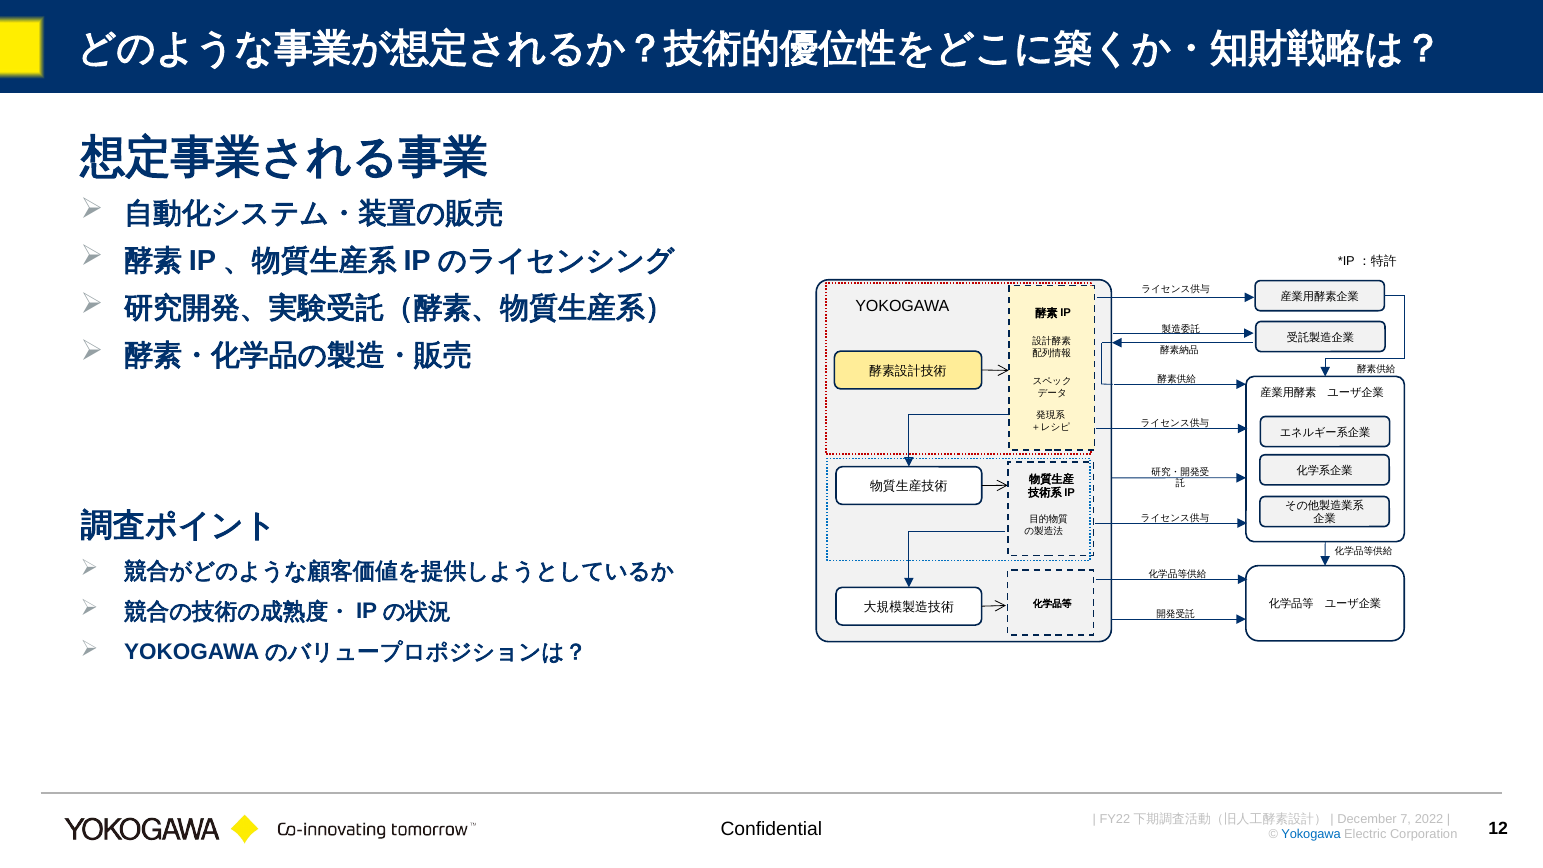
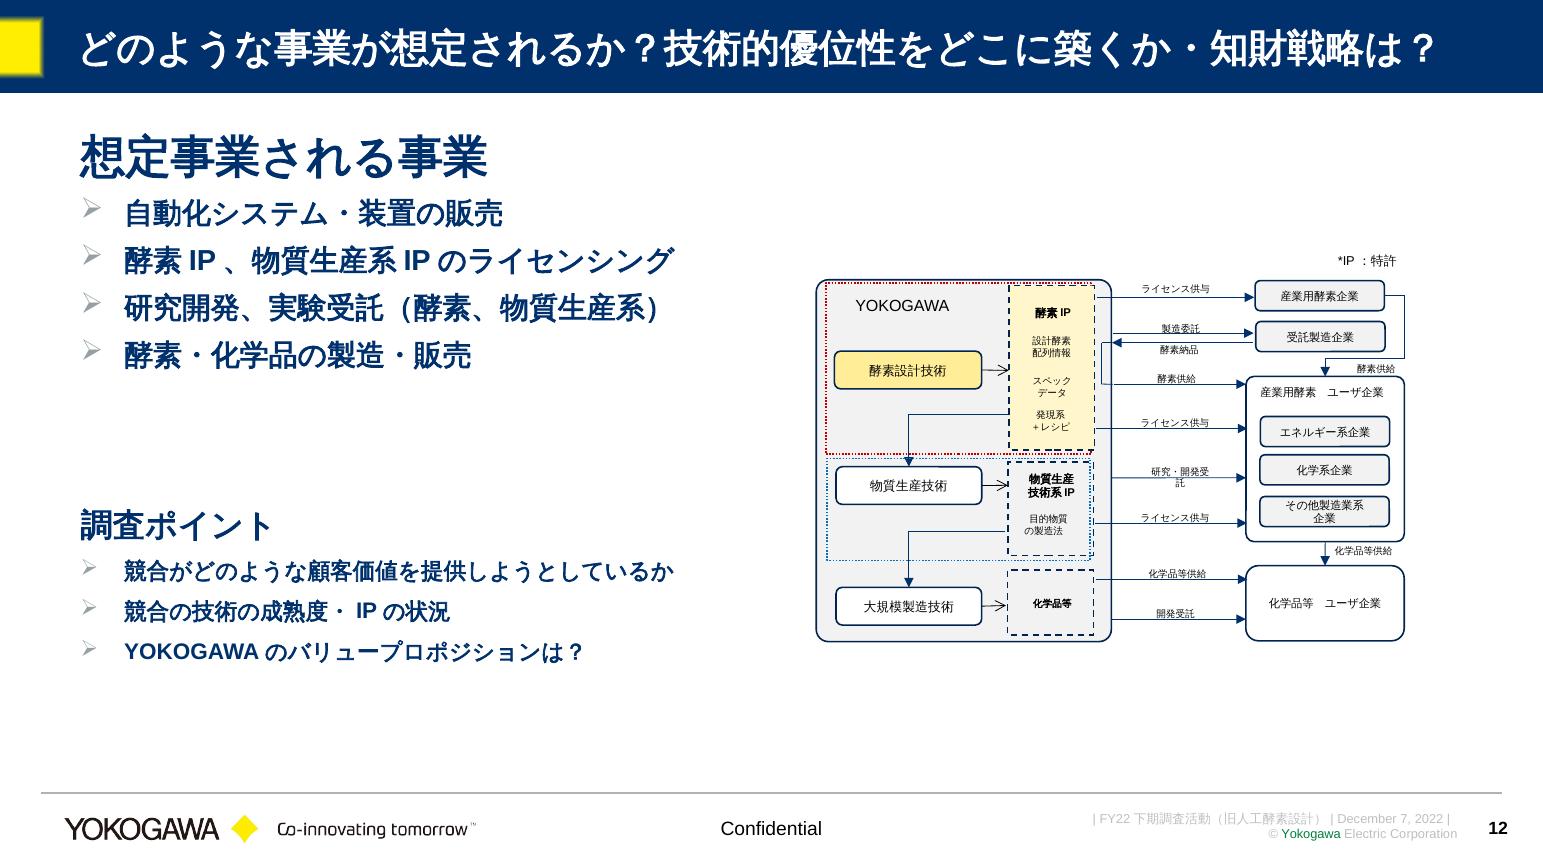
Yokogawa colour: blue -> green (1311, 834)
